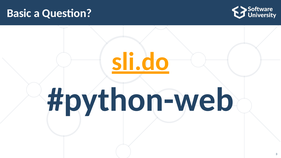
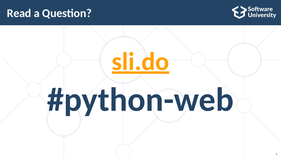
Basic: Basic -> Read (19, 13)
